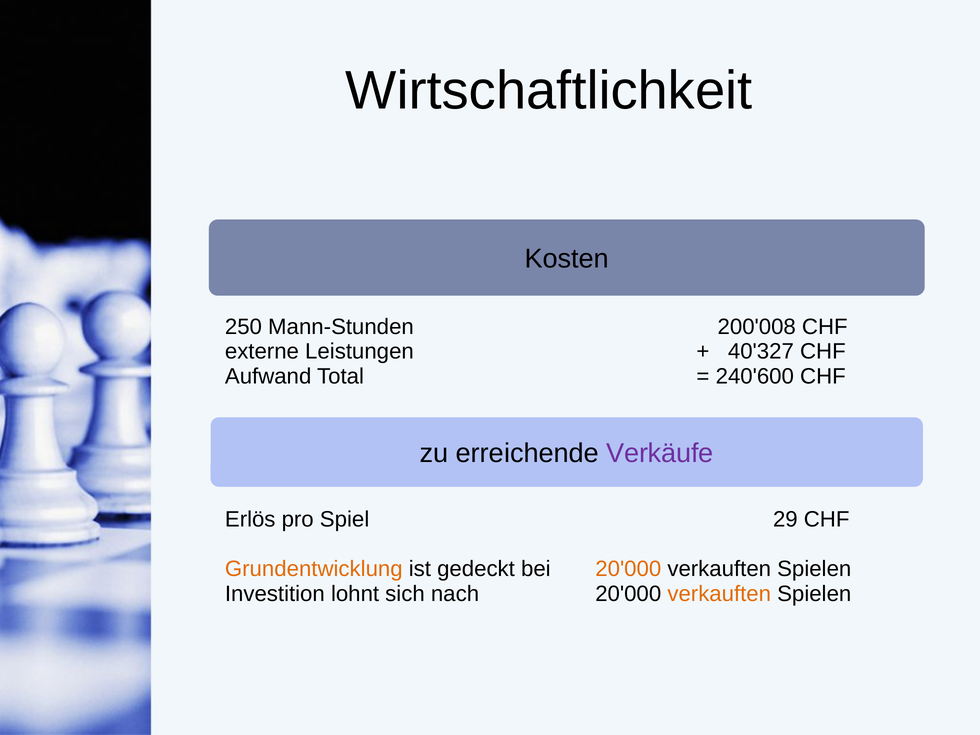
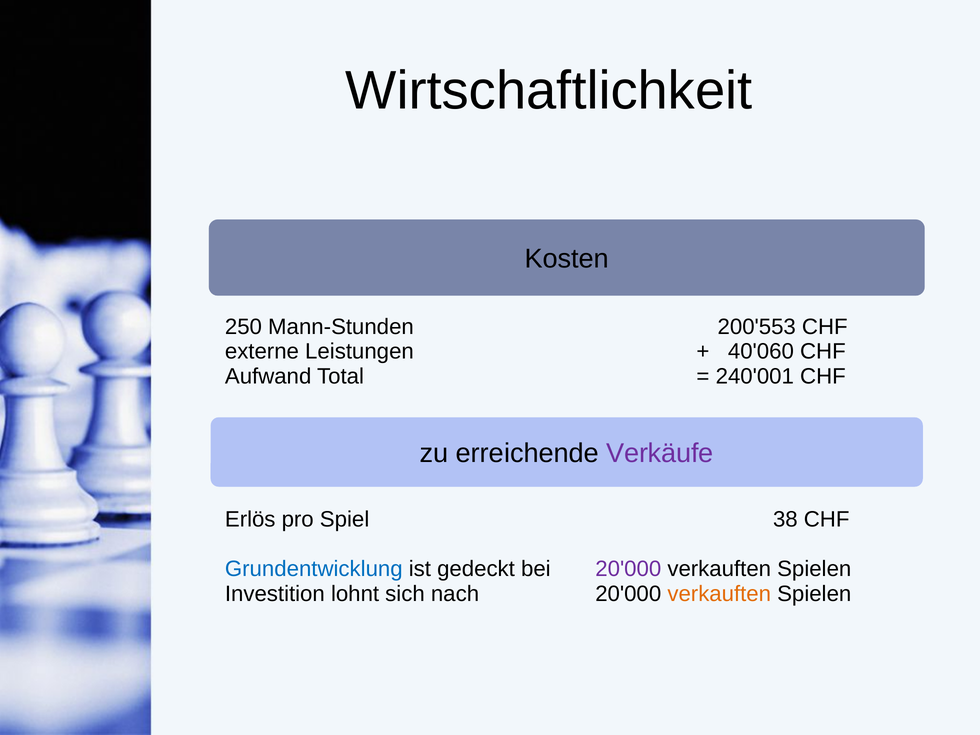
200'008: 200'008 -> 200'553 (757, 327)
40'327: 40'327 -> 40'060 (761, 352)
240'600: 240'600 -> 240'001 (755, 376)
29: 29 -> 38 (785, 519)
Grundentwicklung colour: orange -> blue (314, 569)
20'000 colour: orange -> purple (628, 569)
